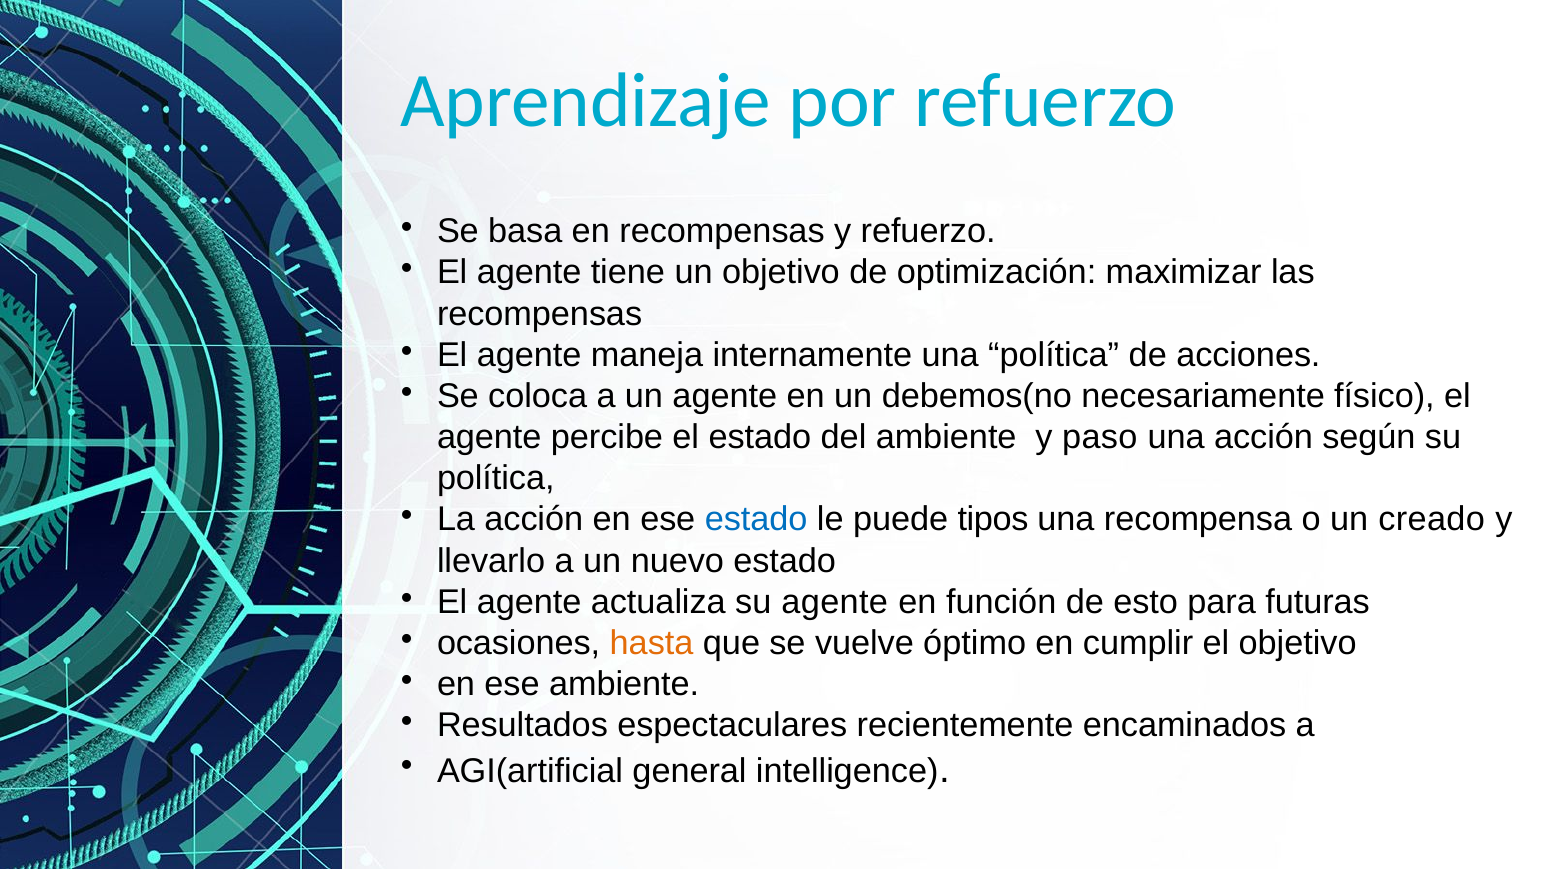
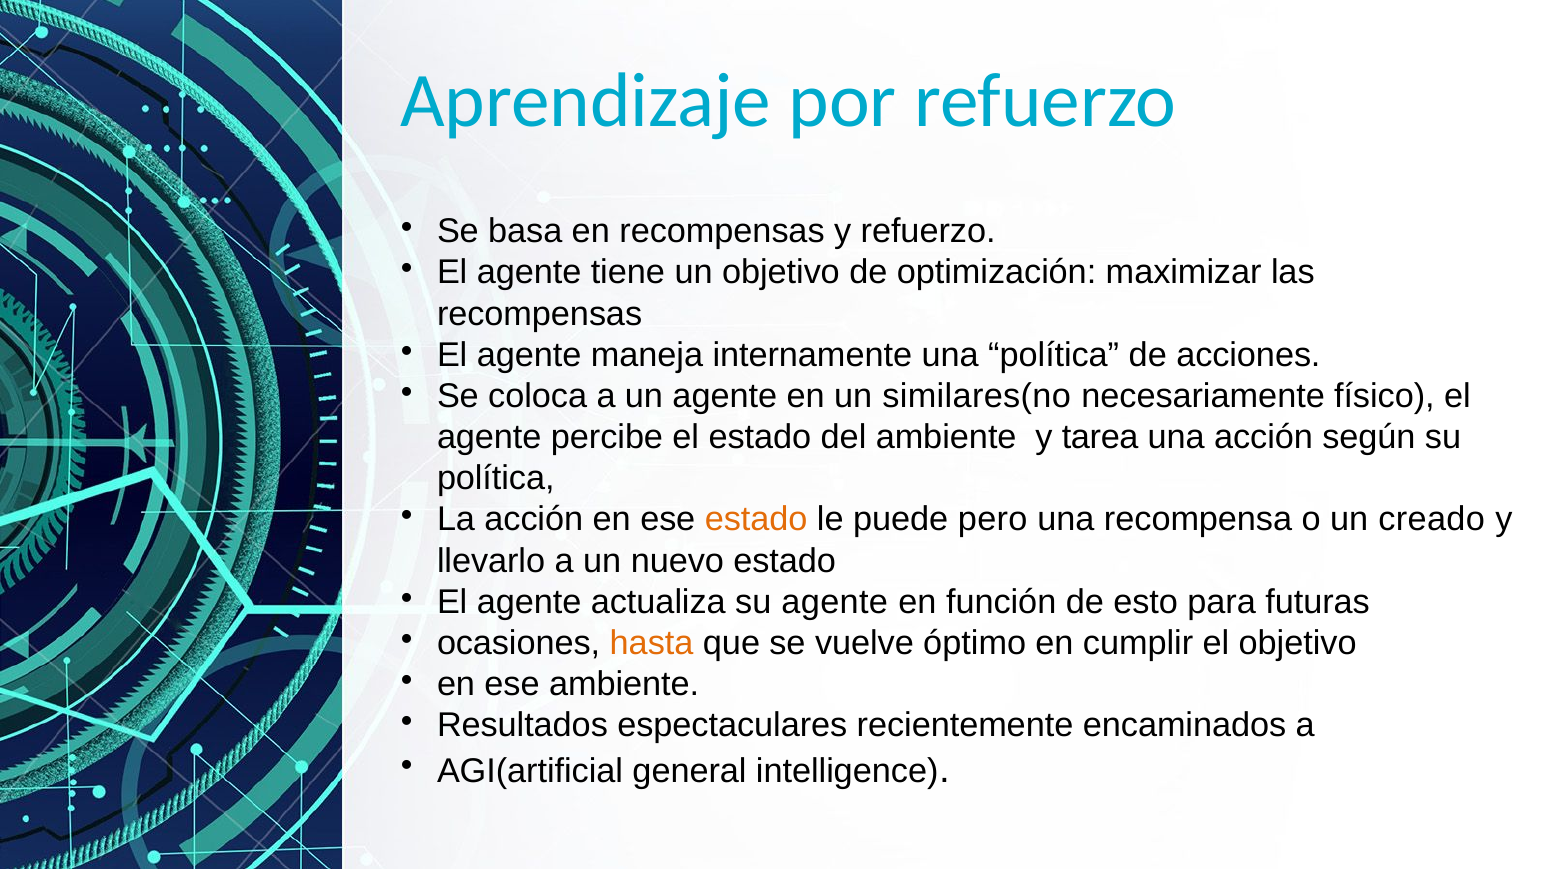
debemos(no: debemos(no -> similares(no (977, 396)
paso: paso -> tarea (1100, 437)
estado colour: blue -> orange (756, 519)
tipos: tipos -> pero (993, 519)
